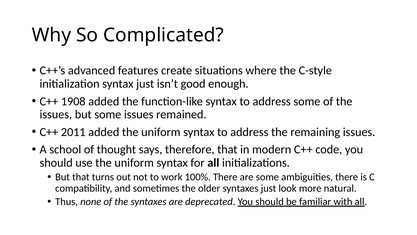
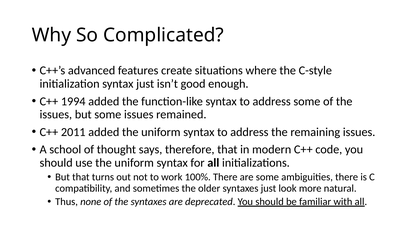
1908: 1908 -> 1994 (73, 101)
